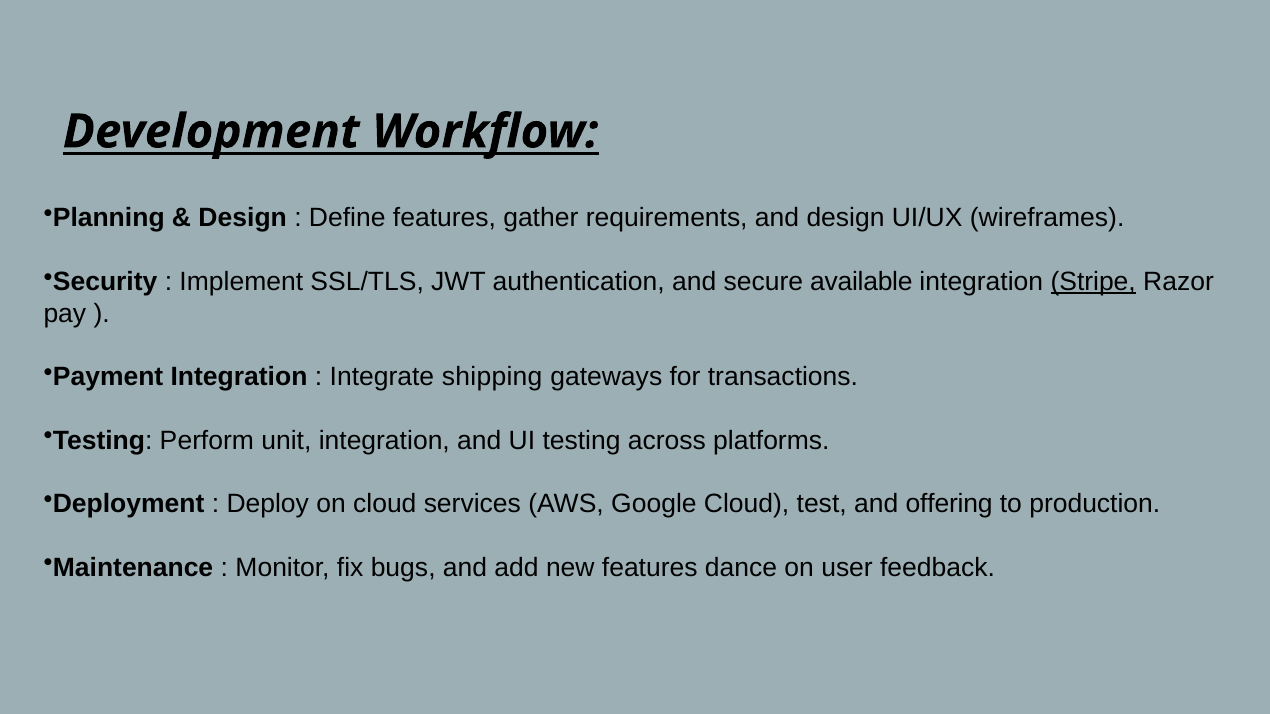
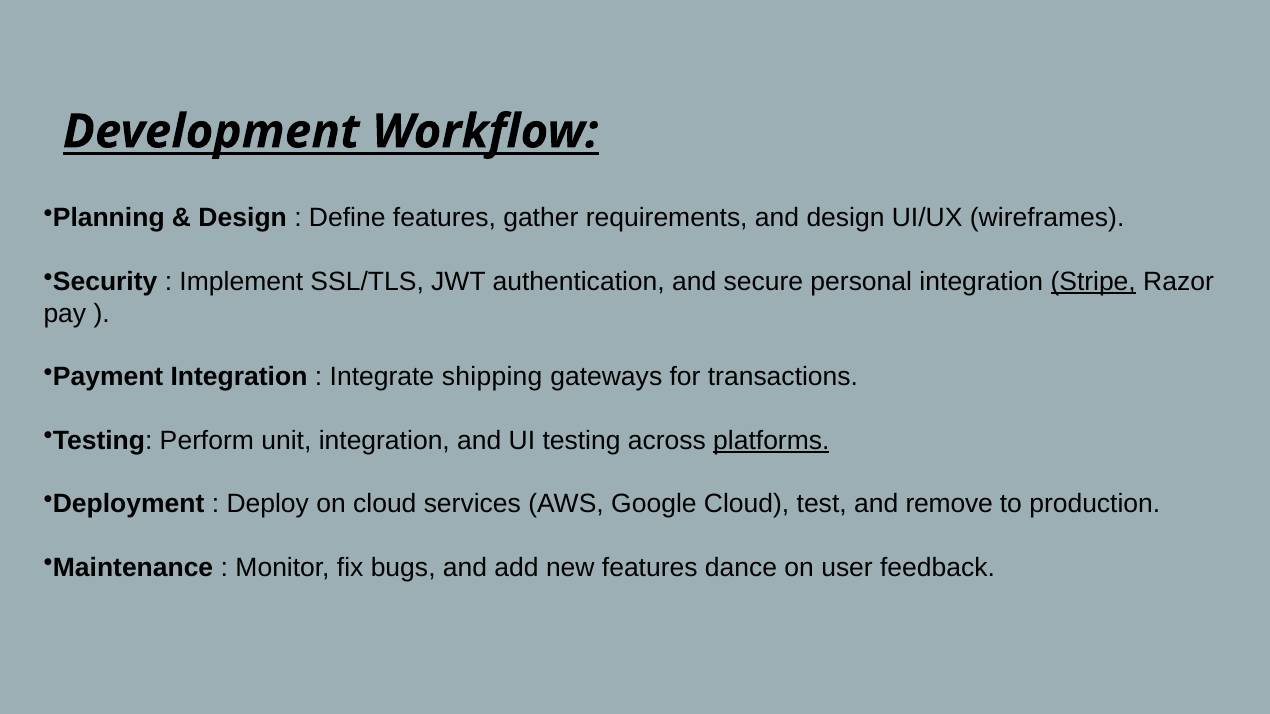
available: available -> personal (861, 282)
platforms underline: none -> present (771, 441)
offering: offering -> remove (949, 504)
